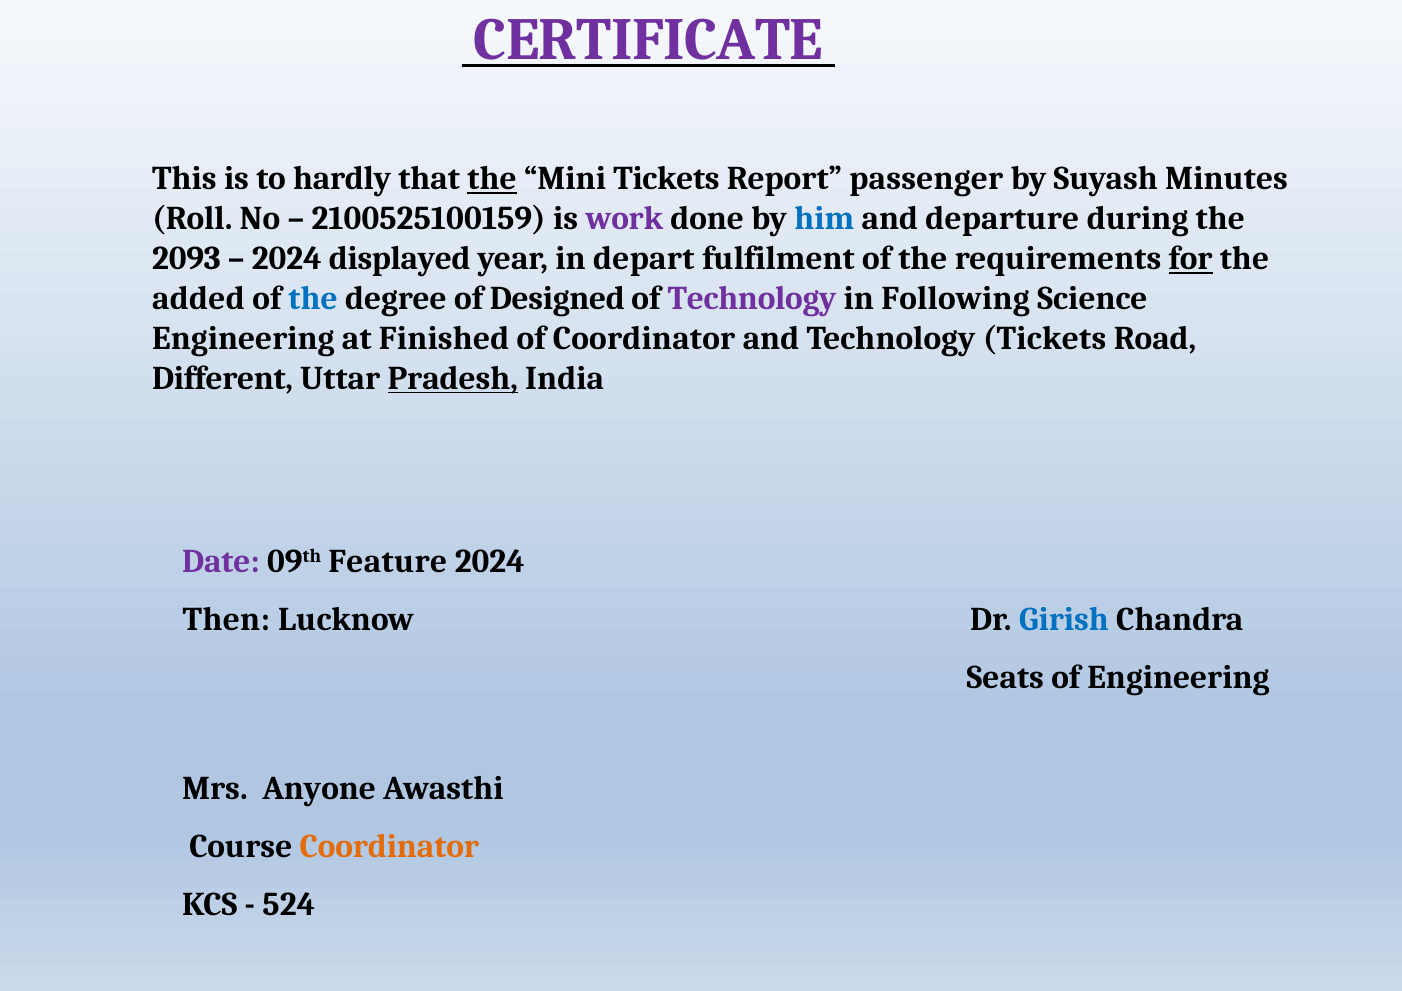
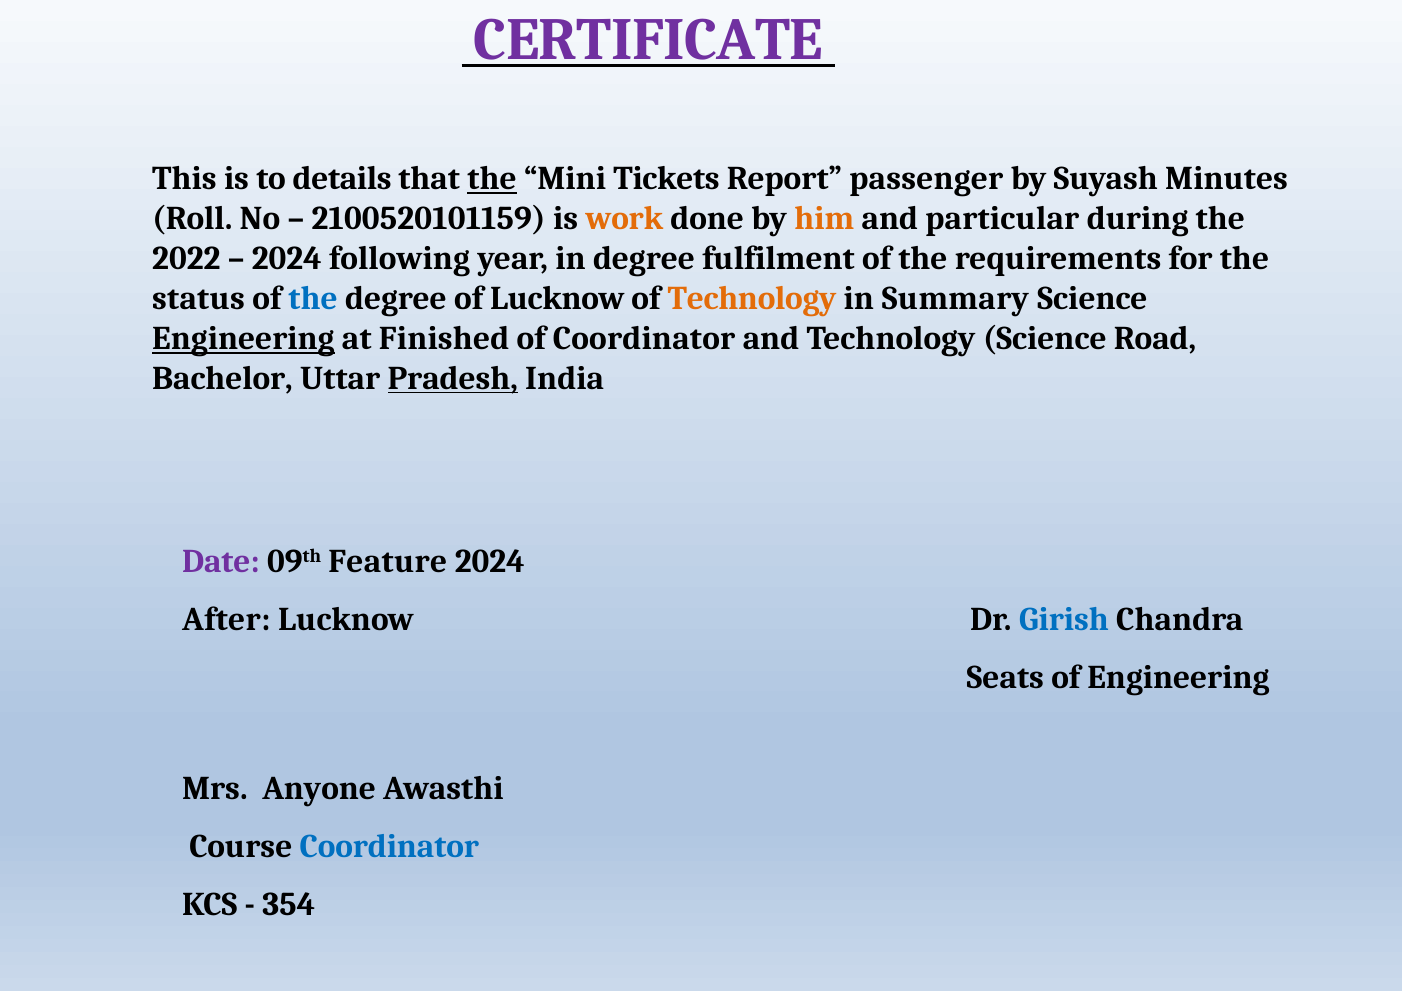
hardly: hardly -> details (342, 179)
2100525100159: 2100525100159 -> 2100520101159 (429, 219)
work colour: purple -> orange (624, 219)
him colour: blue -> orange (824, 219)
departure: departure -> particular (1002, 219)
2093: 2093 -> 2022 (186, 258)
displayed: displayed -> following (400, 258)
in depart: depart -> degree (644, 258)
for underline: present -> none (1191, 258)
added: added -> status (198, 298)
of Designed: Designed -> Lucknow (557, 298)
Technology colour: purple -> orange (752, 298)
Following: Following -> Summary (955, 298)
Engineering underline: none -> present (243, 338)
Technology Tickets: Tickets -> Science (1045, 338)
Different: Different -> Bachelor (223, 378)
Then: Then -> After (226, 620)
Coordinator colour: orange -> blue (389, 847)
524: 524 -> 354 (289, 904)
